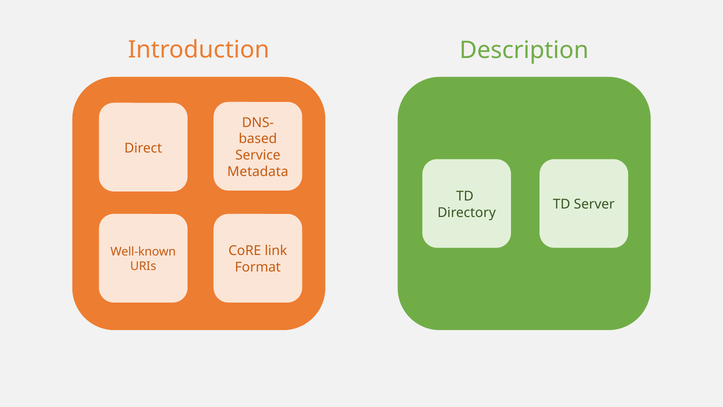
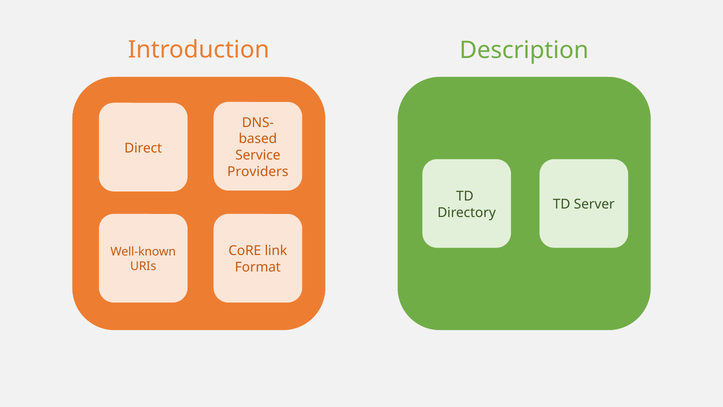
Metadata: Metadata -> Providers (258, 171)
